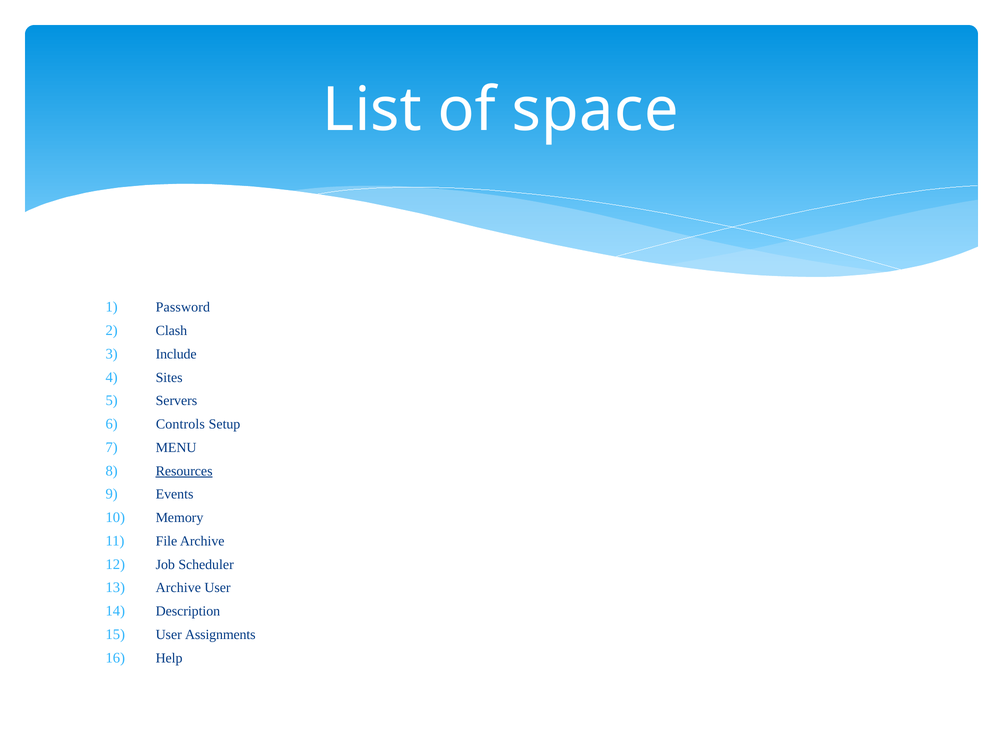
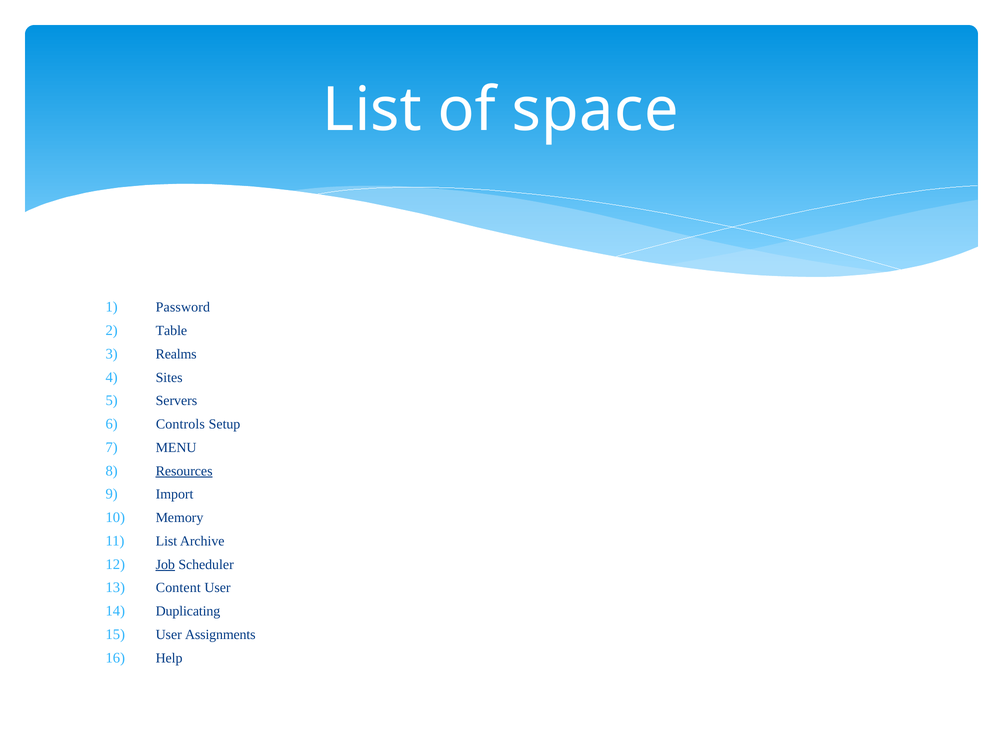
Clash: Clash -> Table (171, 331)
Include: Include -> Realms (176, 354)
Events: Events -> Import (175, 495)
File: File -> List (166, 541)
Job underline: none -> present (165, 565)
Archive: Archive -> Content (178, 588)
Description: Description -> Duplicating (188, 612)
